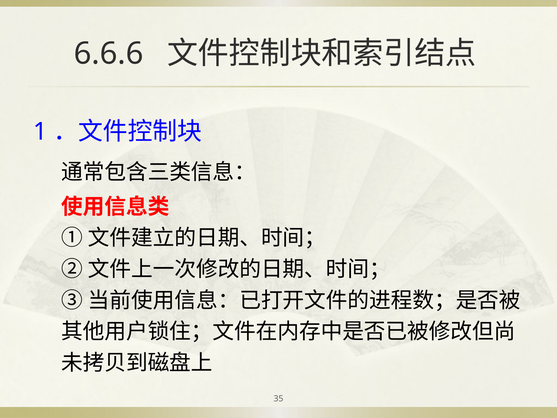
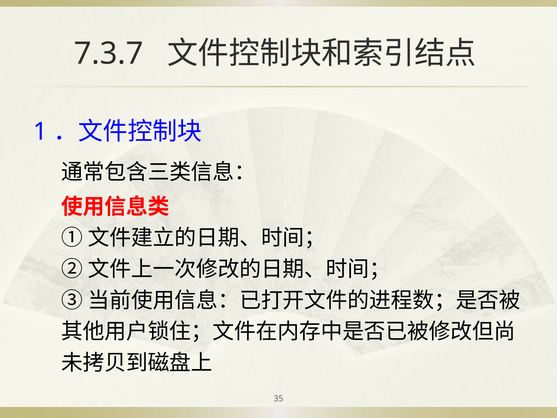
6.6.6: 6.6.6 -> 7.3.7 (109, 54)
